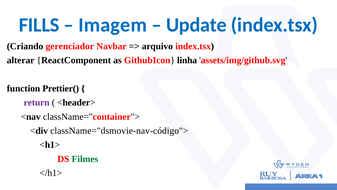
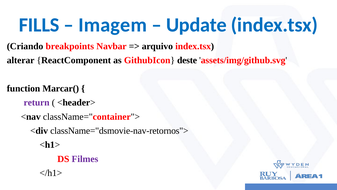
gerenciador: gerenciador -> breakpoints (70, 46)
linha: linha -> deste (187, 60)
Prettier(: Prettier( -> Marcar( (61, 88)
className="dsmovie-nav-código">: className="dsmovie-nav-código"> -> className="dsmovie-nav-retornos"> (119, 130)
Filmes colour: green -> purple (85, 159)
